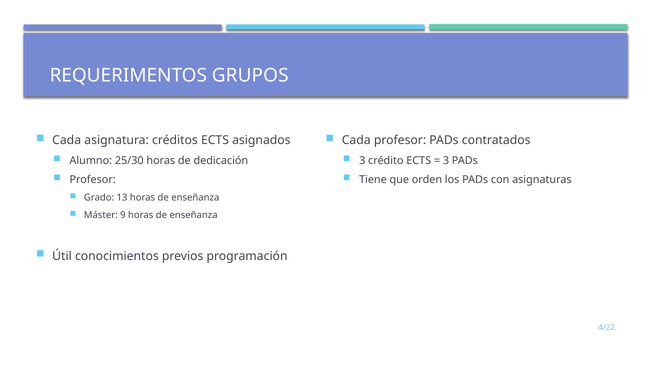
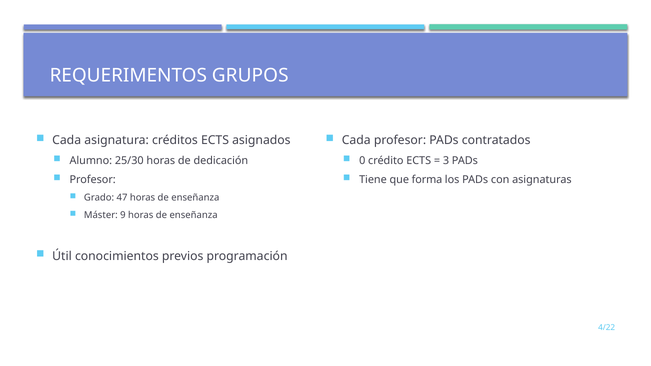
3: 3 -> 0 (362, 161)
orden: orden -> forma (427, 180)
13: 13 -> 47 (122, 198)
